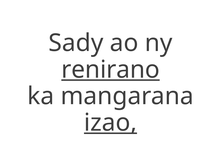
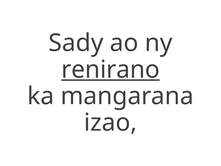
izao underline: present -> none (110, 122)
